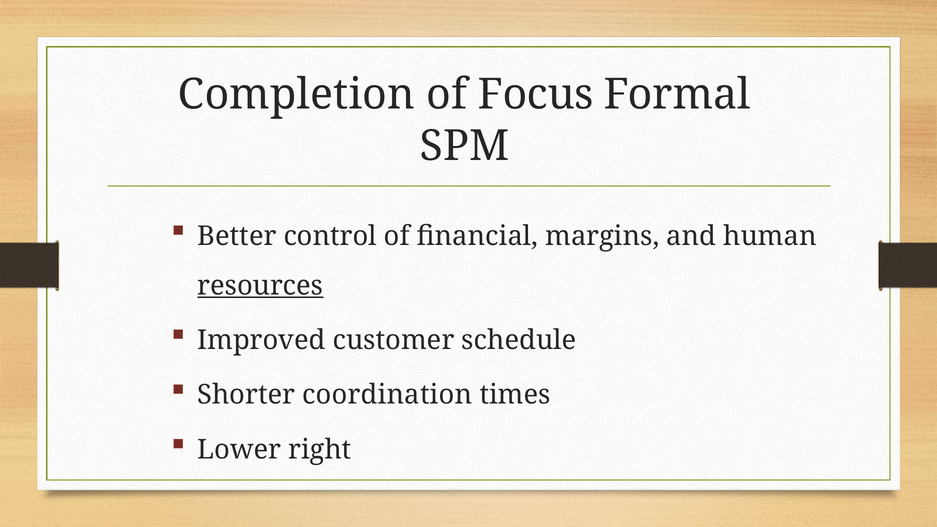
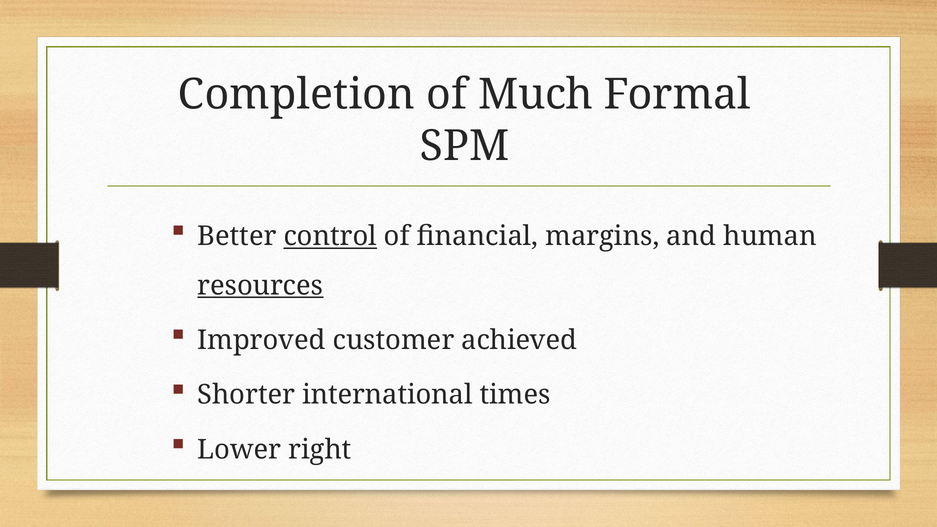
Focus: Focus -> Much (536, 94)
control underline: none -> present (330, 236)
schedule: schedule -> achieved (519, 340)
coordination: coordination -> international (387, 395)
